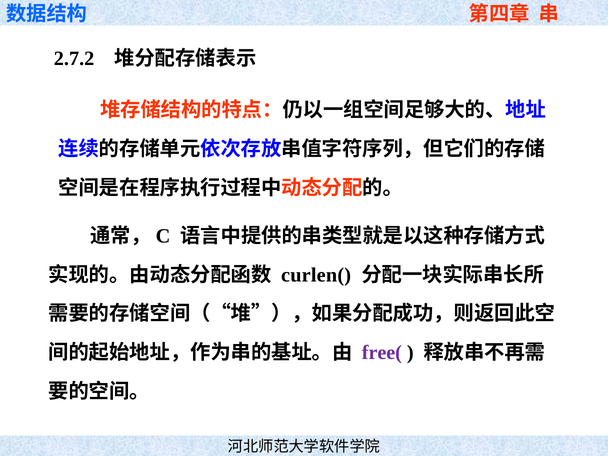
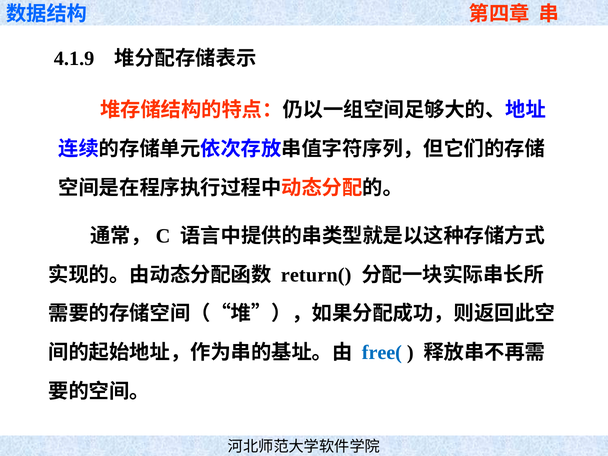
2.7.2: 2.7.2 -> 4.1.9 (74, 59)
curlen(: curlen( -> return( (316, 275)
free( colour: purple -> blue (382, 353)
